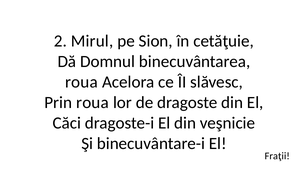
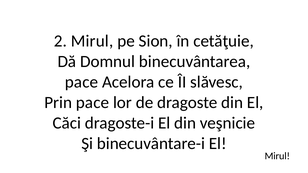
roua: roua -> pace (81, 82)
Prin roua: roua -> pace (92, 103)
Fraţii: Fraţii -> Mirul (277, 156)
